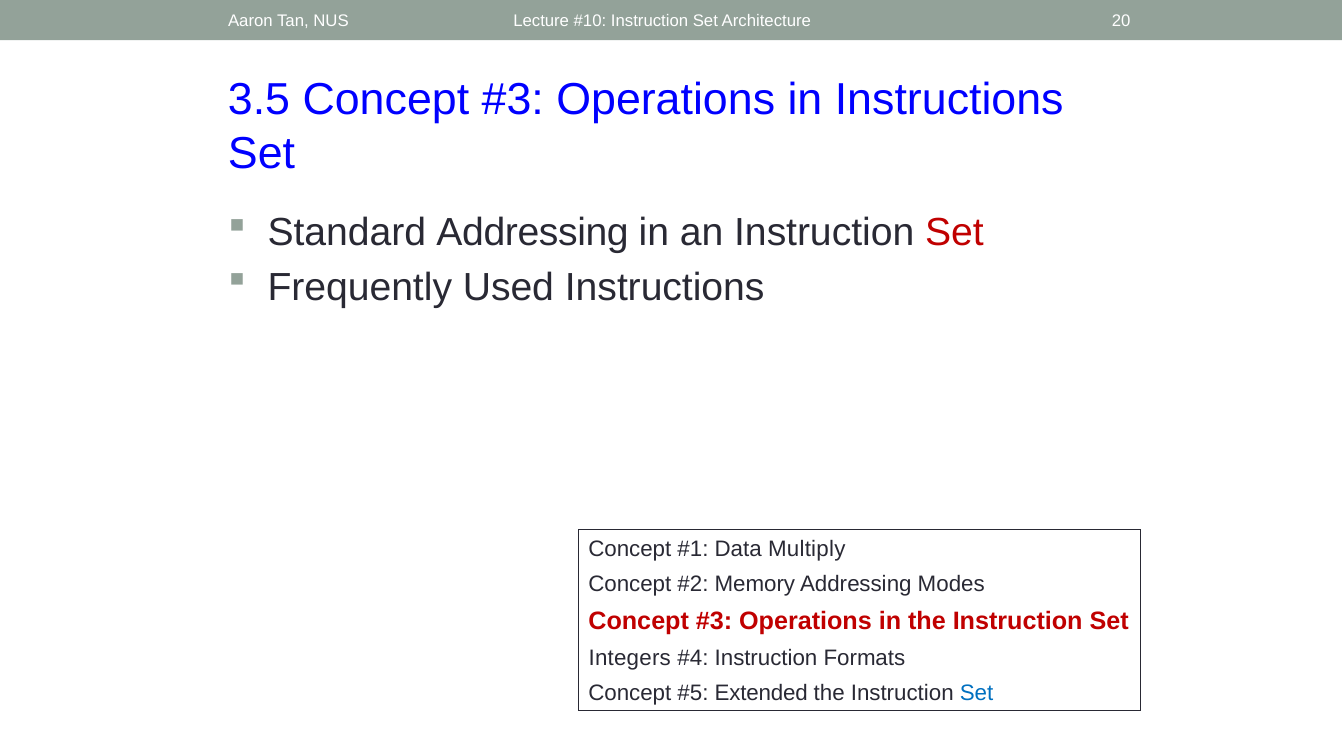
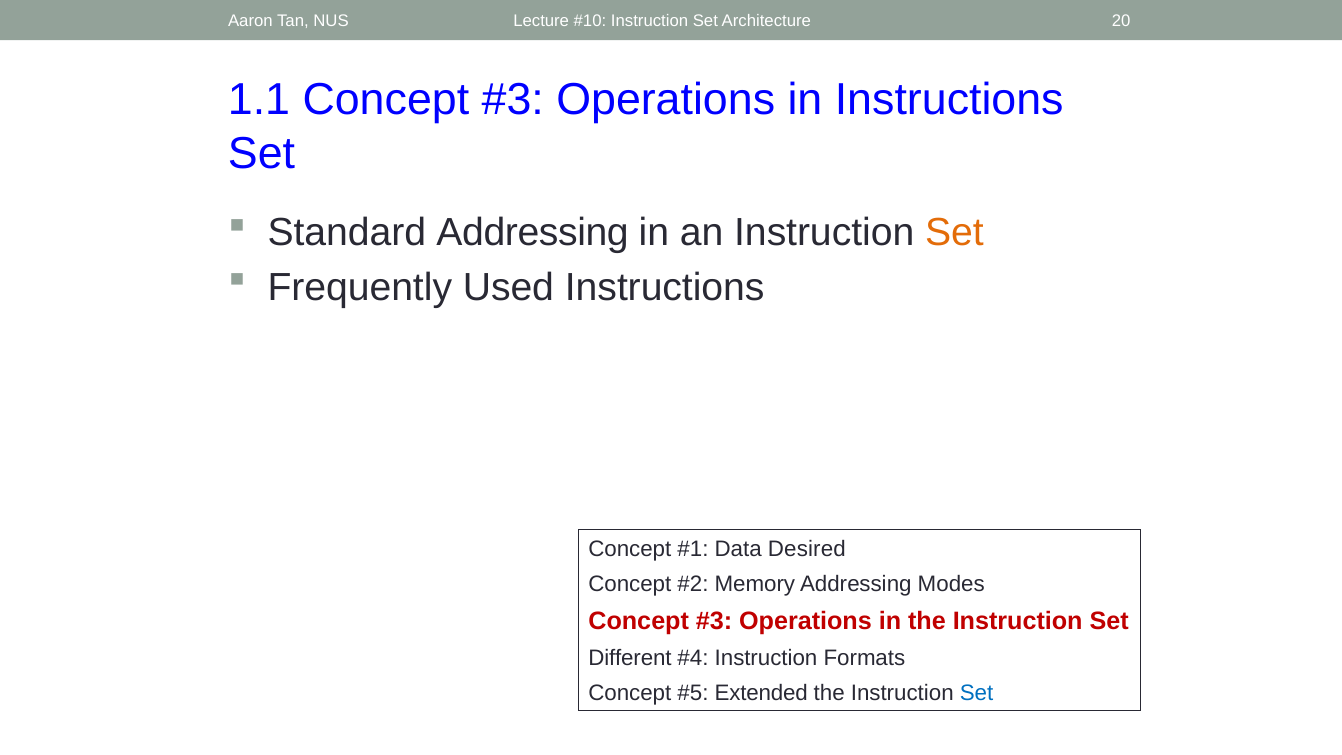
3.5: 3.5 -> 1.1 (259, 100)
Set colour: red -> orange (954, 232)
Multiply: Multiply -> Desired (807, 549)
Integers: Integers -> Different (630, 658)
